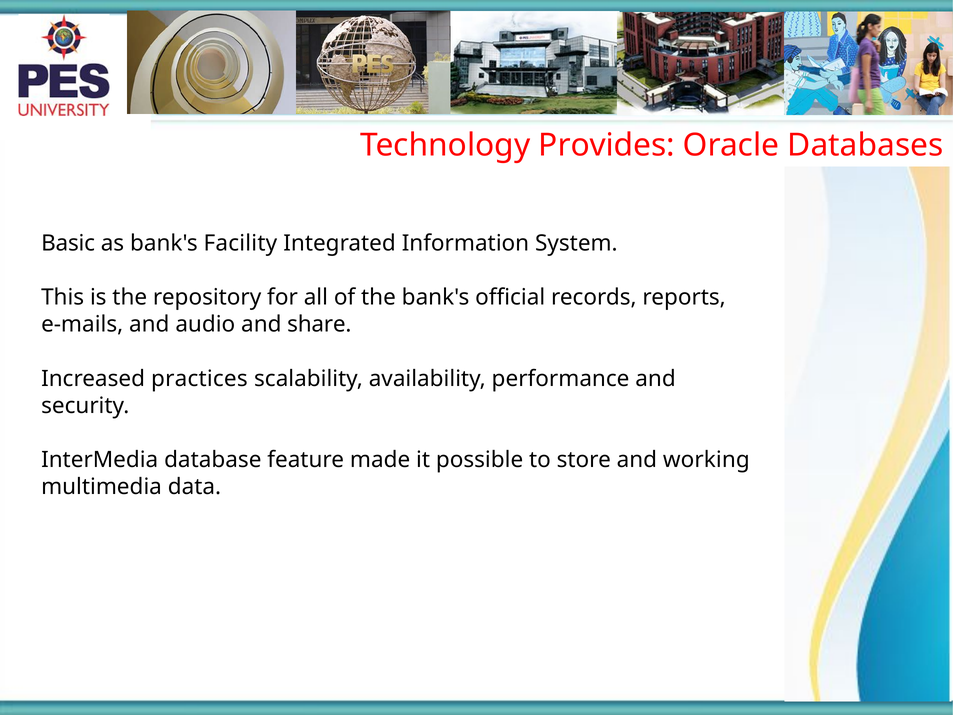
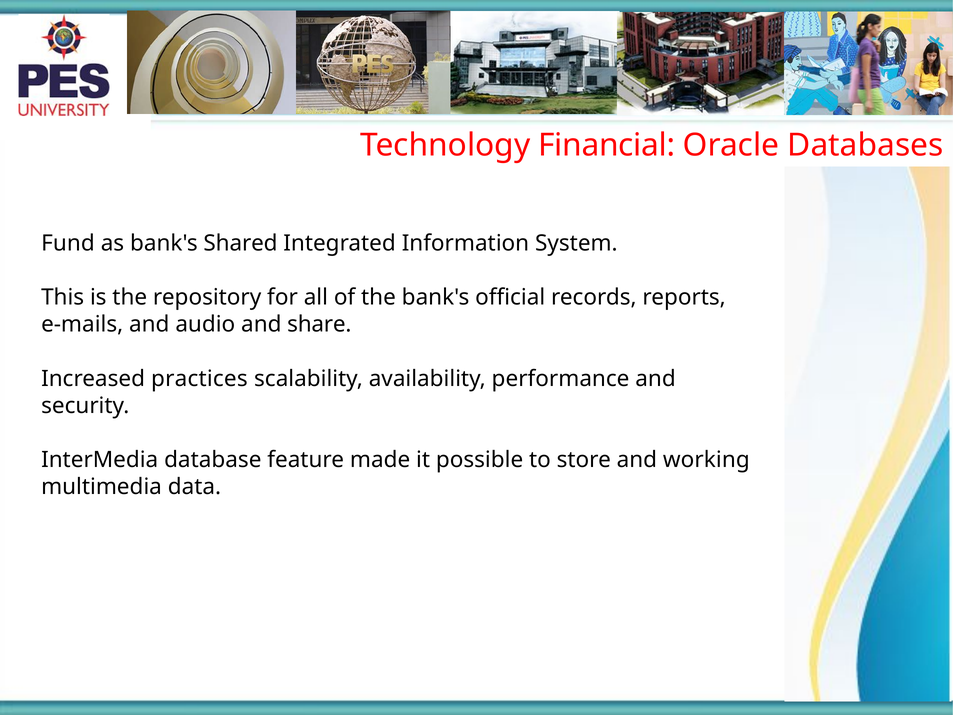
Provides: Provides -> Financial (607, 145)
Basic: Basic -> Fund (68, 243)
Facility: Facility -> Shared (241, 243)
